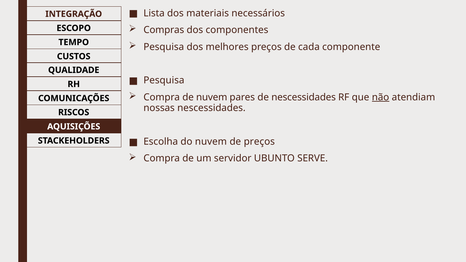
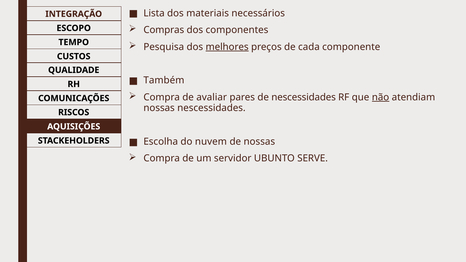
melhores underline: none -> present (227, 47)
Pesquisa: Pesquisa -> Também (164, 80)
de nuvem: nuvem -> avaliar (212, 97)
de preços: preços -> nossas (259, 142)
